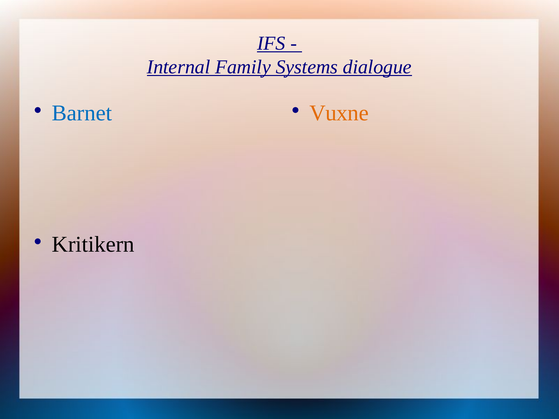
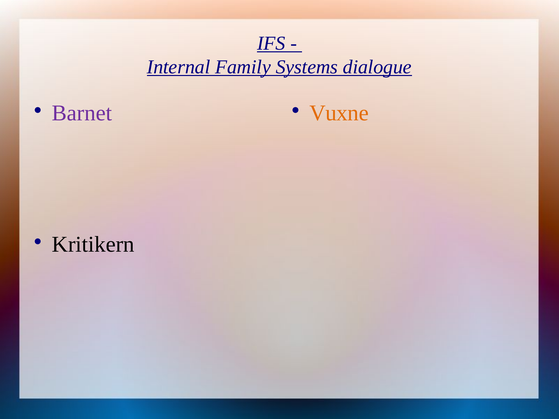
Barnet colour: blue -> purple (82, 113)
